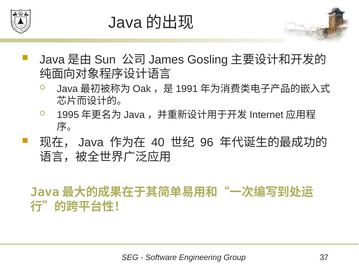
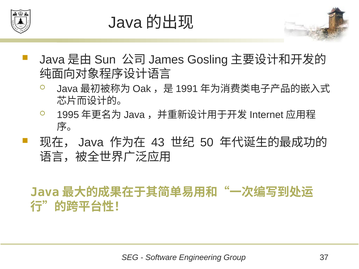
40: 40 -> 43 (158, 143)
96: 96 -> 50 (207, 143)
